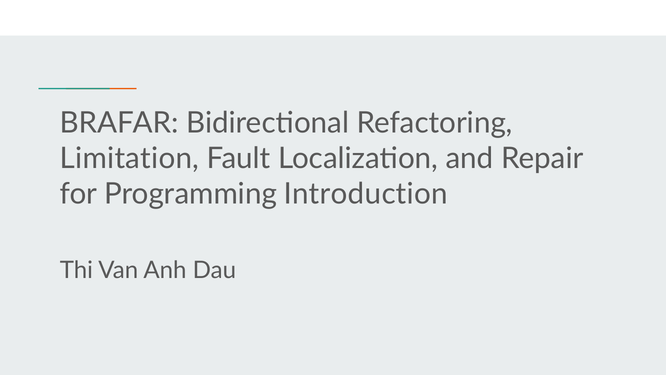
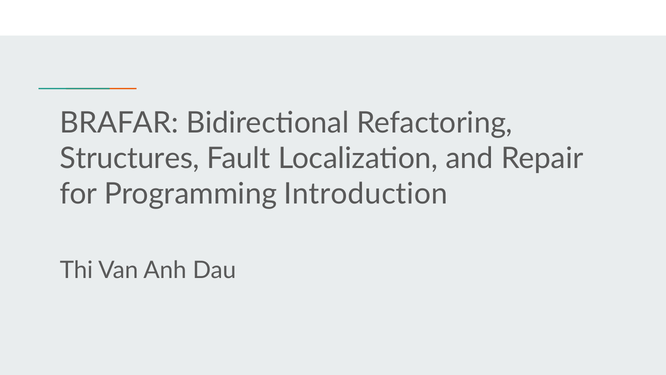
Limitation: Limitation -> Structures (130, 158)
